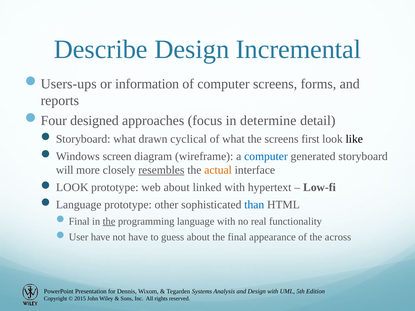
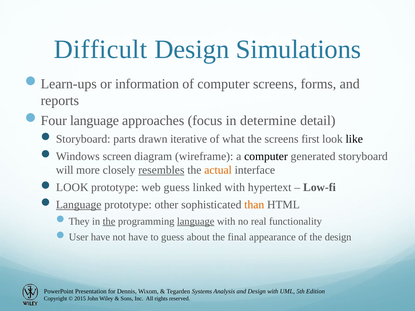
Describe: Describe -> Difficult (101, 49)
Incremental: Incremental -> Simulations (299, 49)
Users-ups: Users-ups -> Learn-ups (69, 84)
Four designed: designed -> language (94, 121)
Storyboard what: what -> parts (125, 139)
cyclical: cyclical -> iterative (189, 139)
computer colour: blue -> black (266, 156)
web about: about -> guess (177, 188)
Language underline: none -> present (79, 205)
than colour: blue -> orange (254, 205)
Final: Final -> They (79, 221)
language underline: none -> present (196, 221)
the across: across -> design (338, 237)
